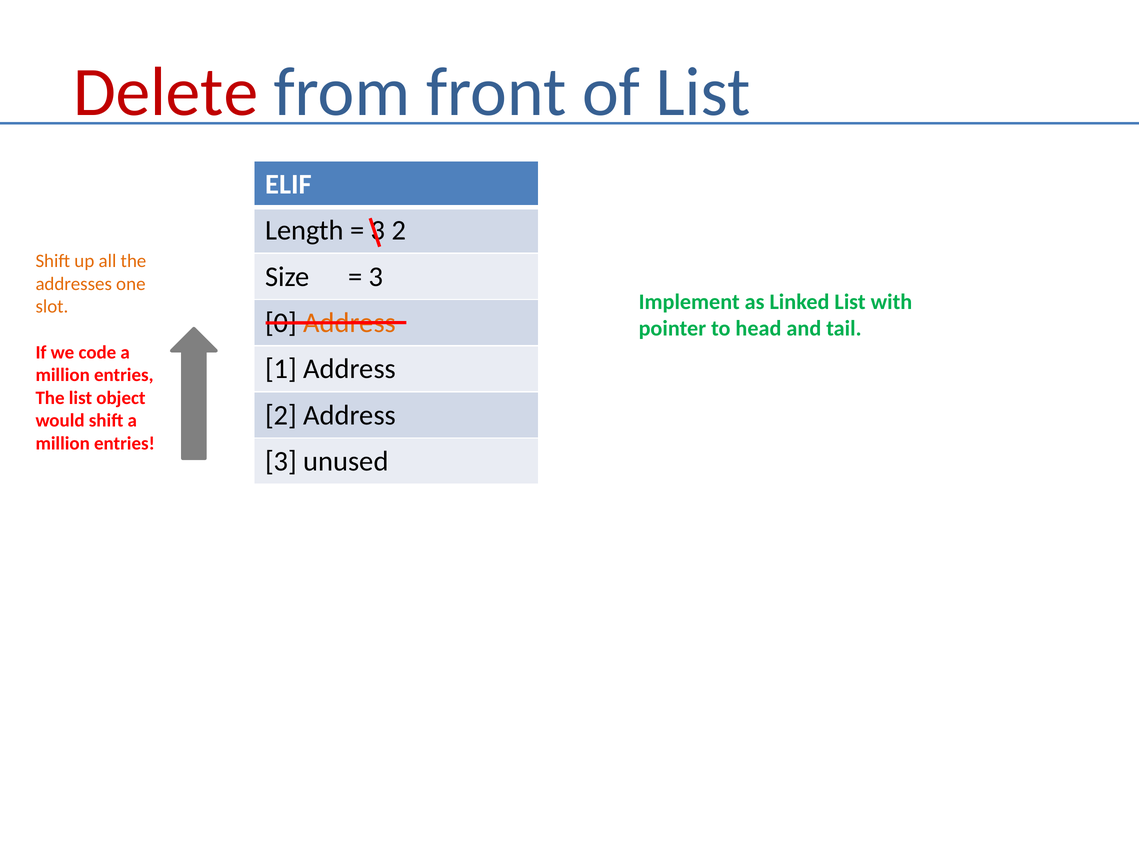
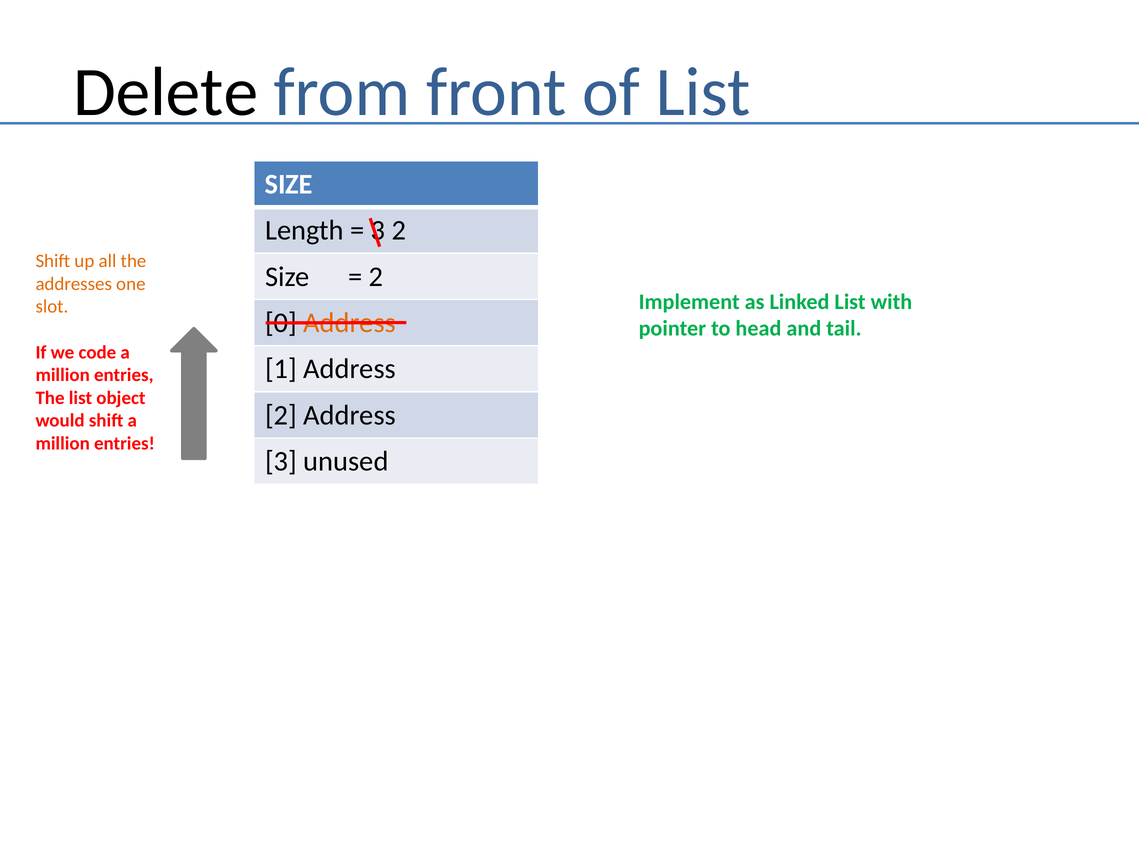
Delete colour: red -> black (166, 92)
ELIF: ELIF -> SIZE (289, 184)
3: 3 -> 2 (376, 277)
